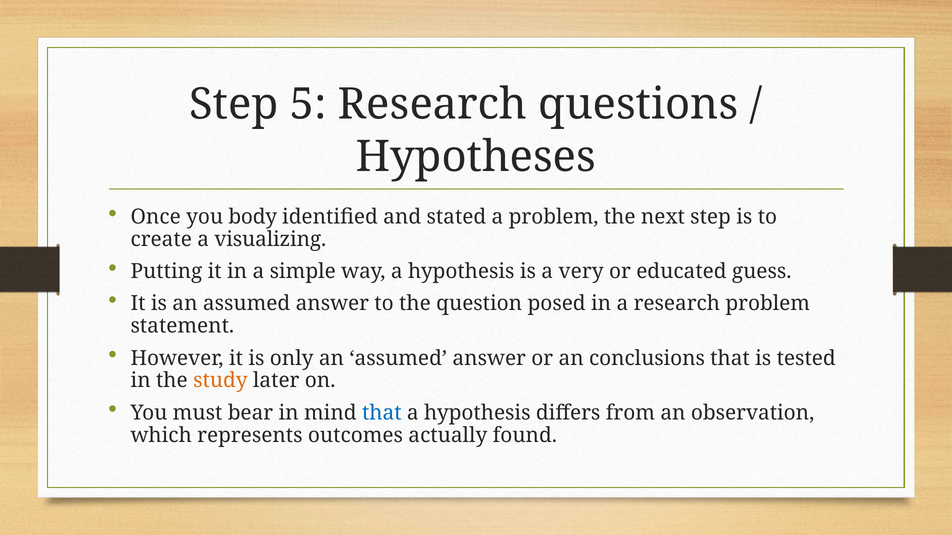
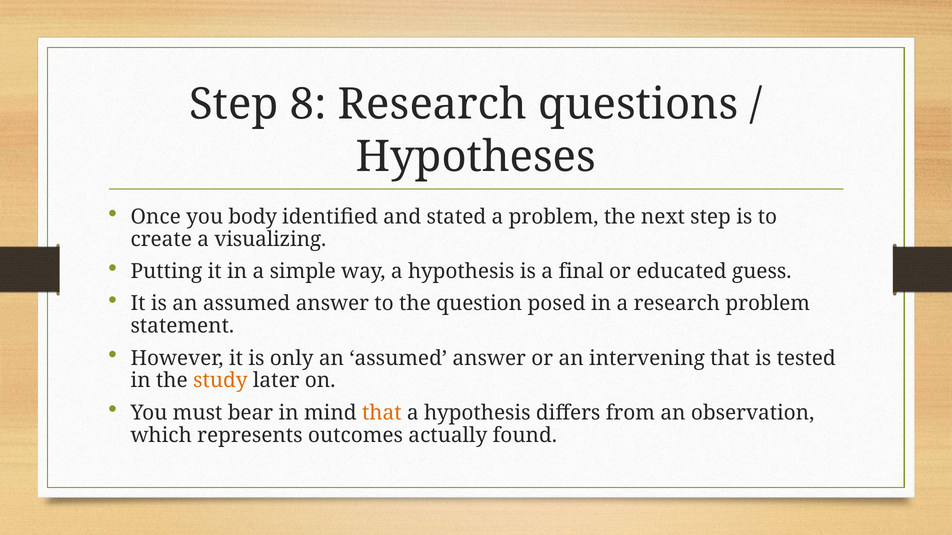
5: 5 -> 8 (308, 104)
very: very -> final (581, 272)
conclusions: conclusions -> intervening (647, 358)
that colour: blue -> orange (382, 413)
